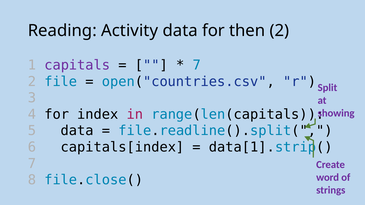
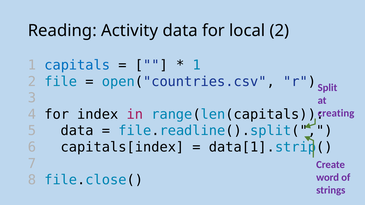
then: then -> local (247, 31)
capitals colour: purple -> blue (77, 65)
7: 7 -> 1 (197, 65)
showing: showing -> creating (336, 113)
